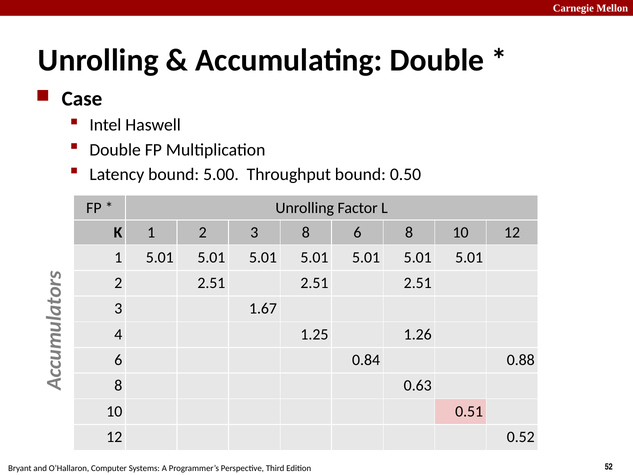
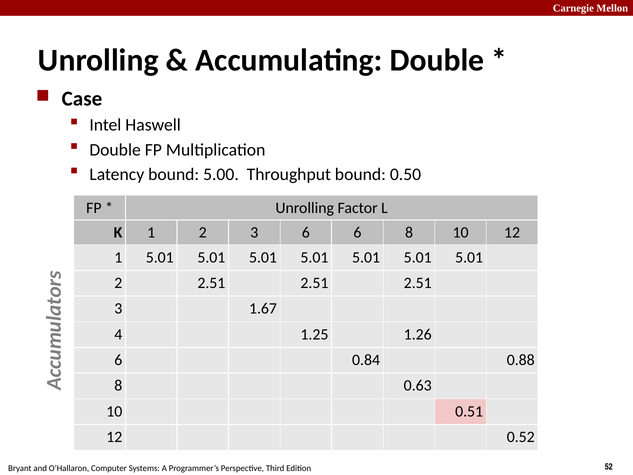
3 8: 8 -> 6 (306, 233)
